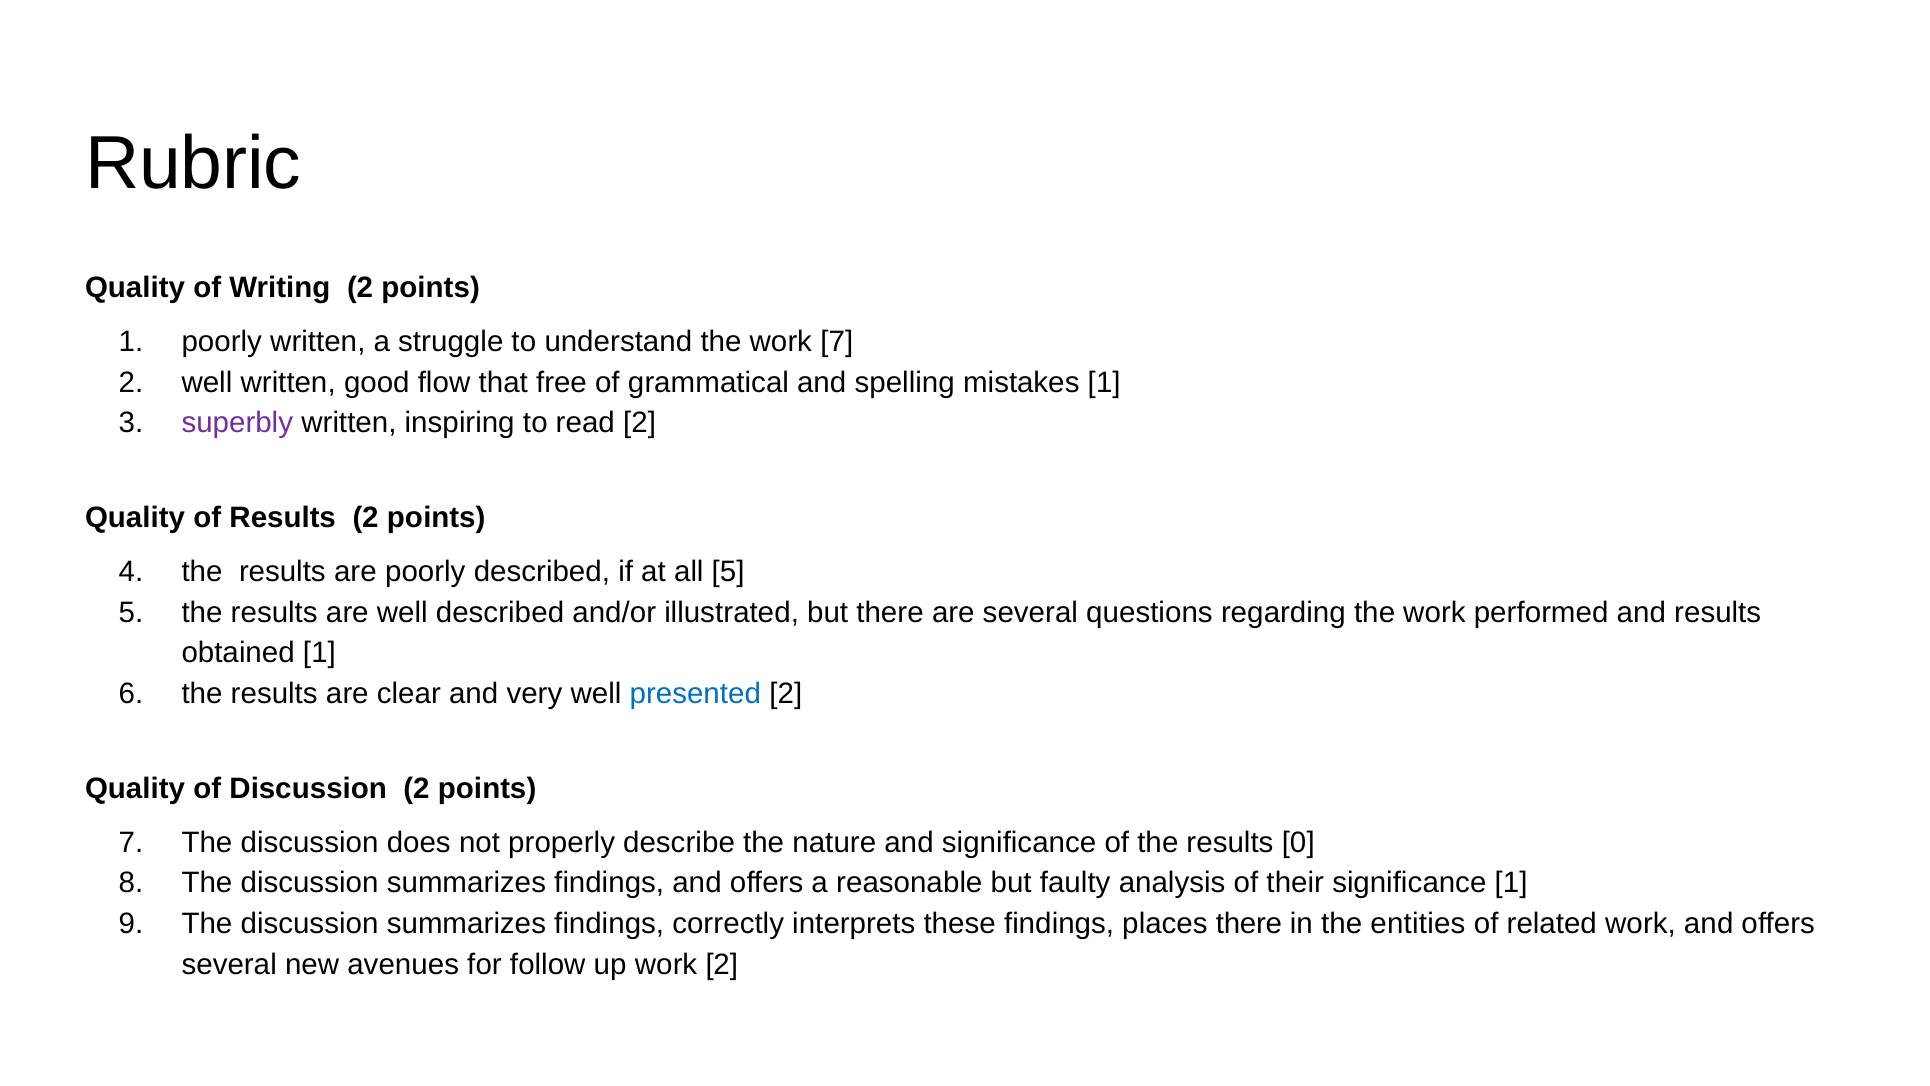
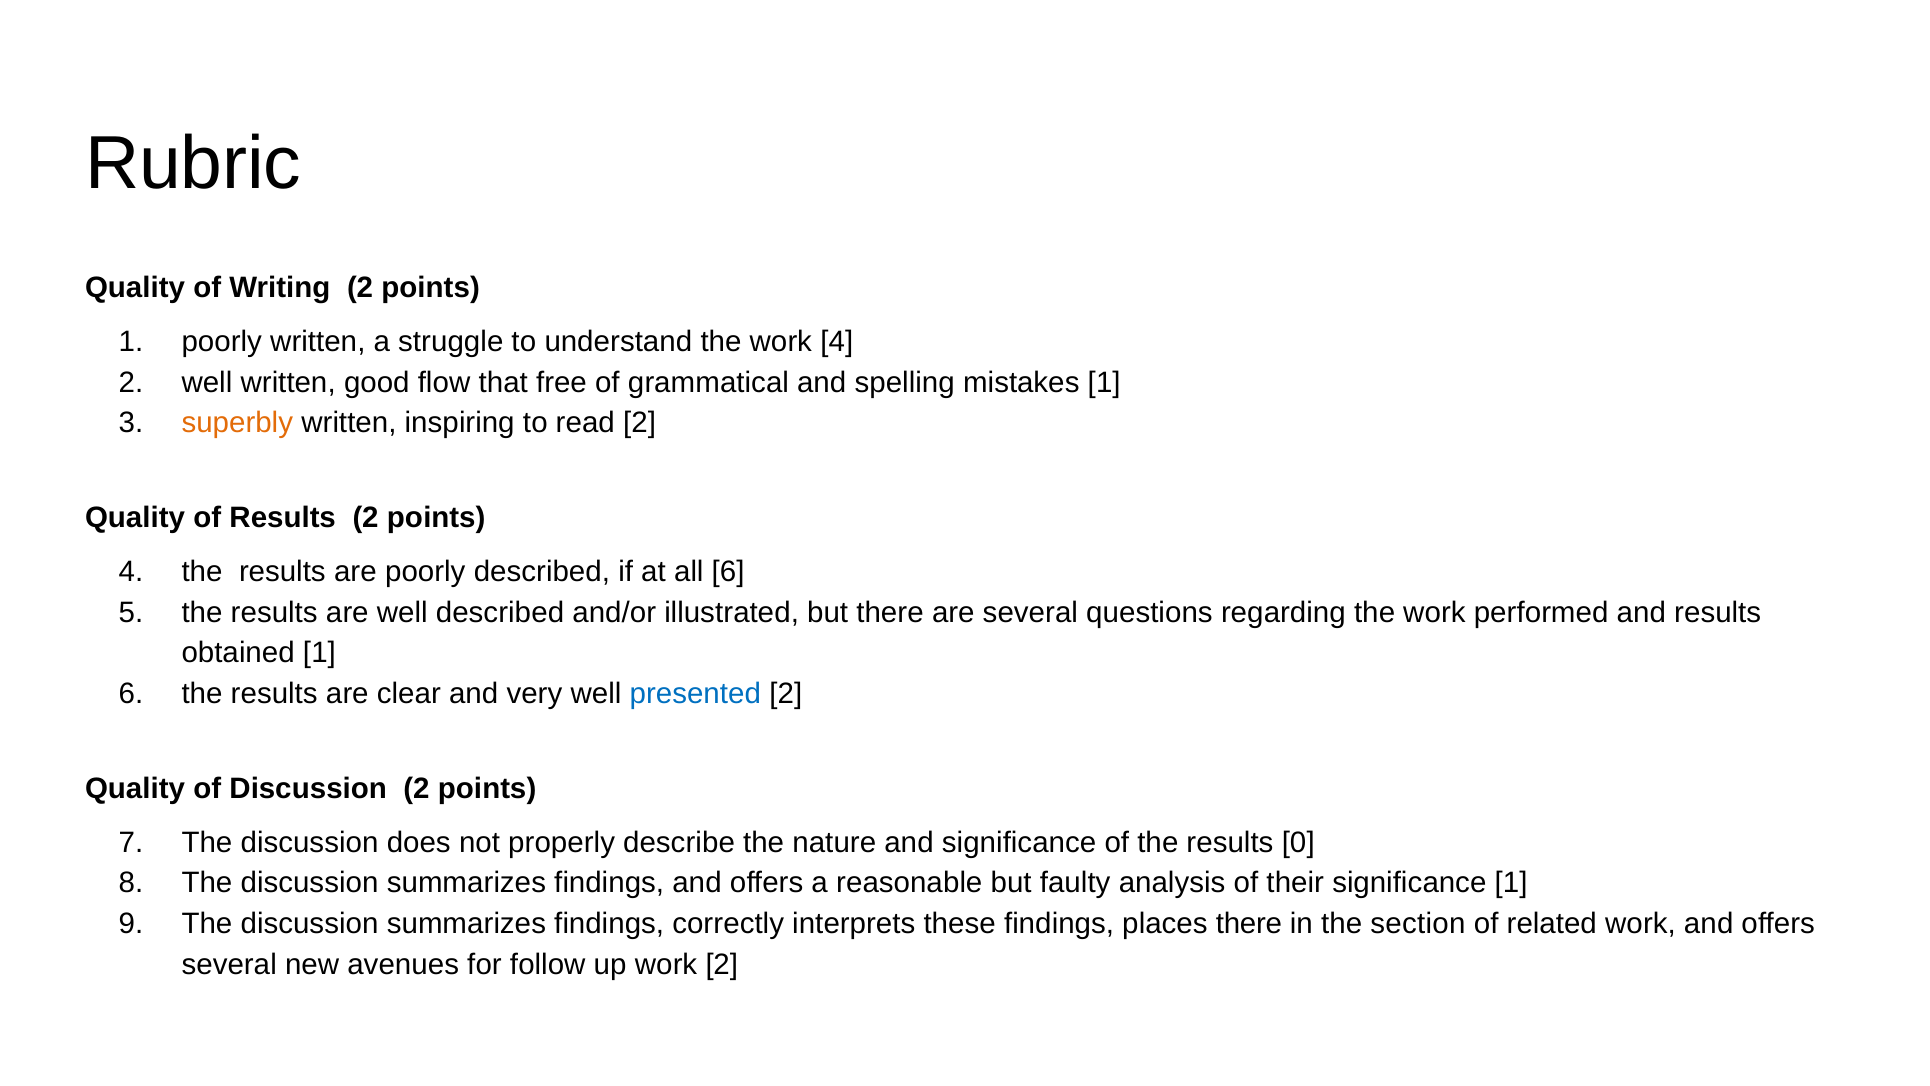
work 7: 7 -> 4 (837, 342)
superbly colour: purple -> orange (237, 423)
all 5: 5 -> 6 (728, 572)
entities: entities -> section (1418, 924)
